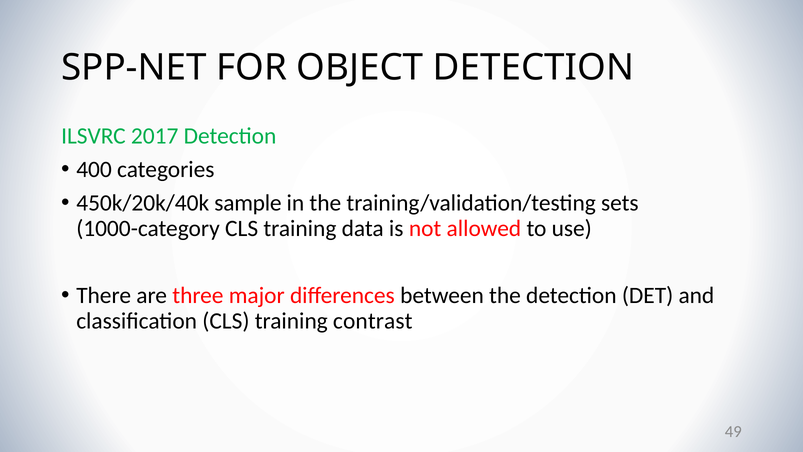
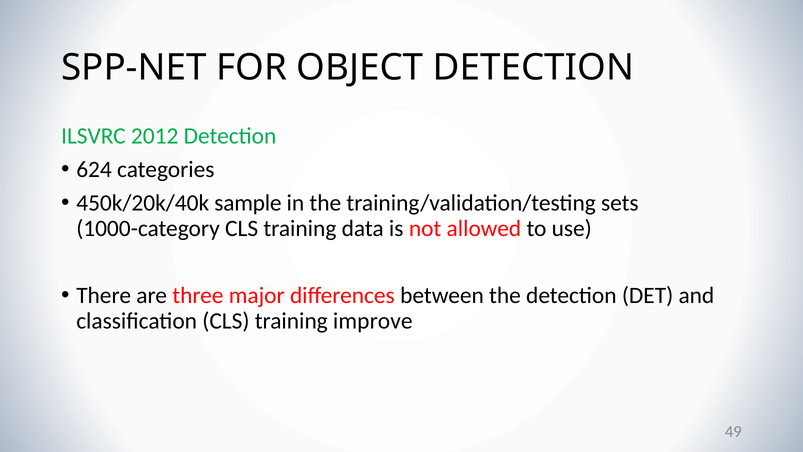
2017: 2017 -> 2012 (155, 136)
400: 400 -> 624 (94, 169)
contrast: contrast -> improve (373, 321)
